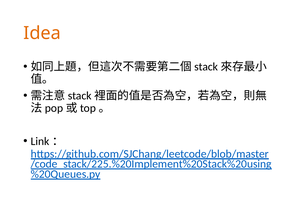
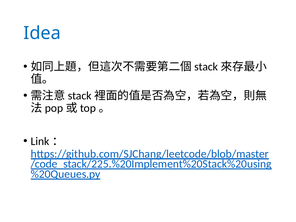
Idea colour: orange -> blue (42, 33)
